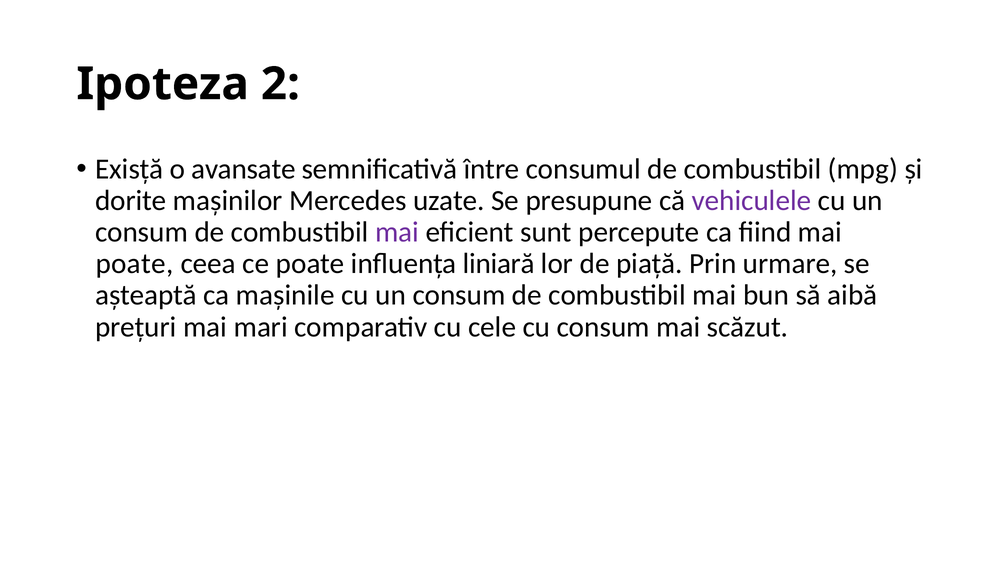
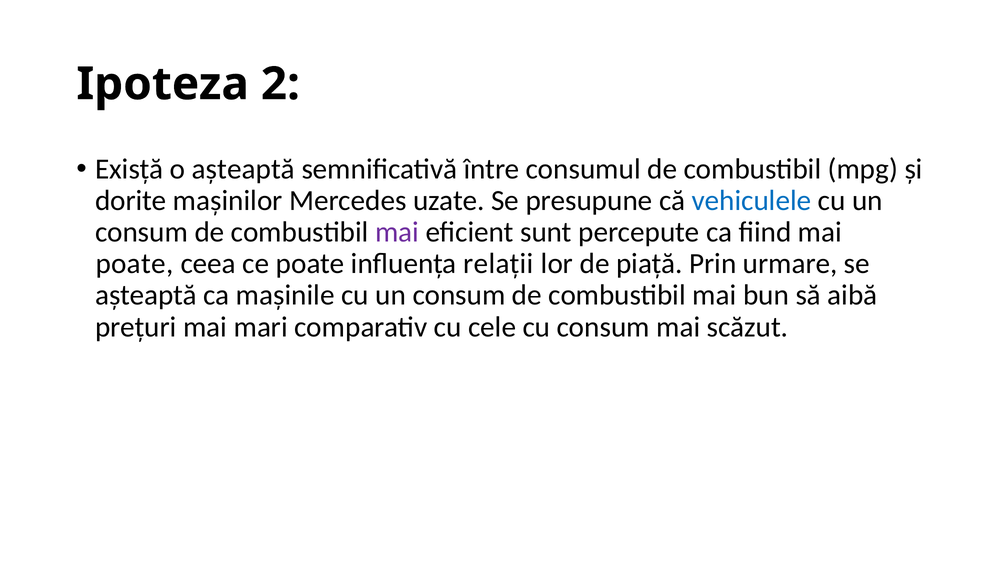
o avansate: avansate -> așteaptă (243, 169)
vehiculele colour: purple -> blue (751, 201)
liniară: liniară -> relații (498, 264)
